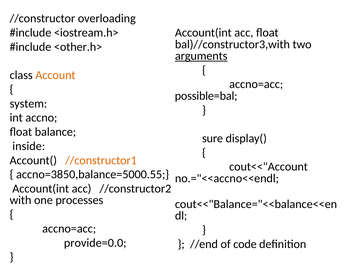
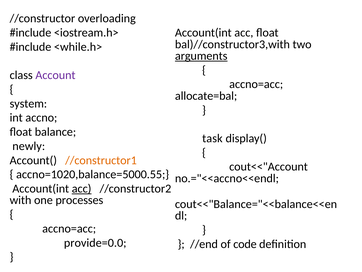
<other.h>: <other.h> -> <while.h> (78, 47)
Account colour: orange -> purple (55, 75)
possible=bal: possible=bal -> allocate=bal (206, 96)
sure: sure -> task (212, 138)
inside: inside -> newly (29, 146)
accno=3850,balance=5000.55: accno=3850,balance=5000.55 -> accno=1020,balance=5000.55 (93, 174)
acc underline: none -> present (82, 188)
